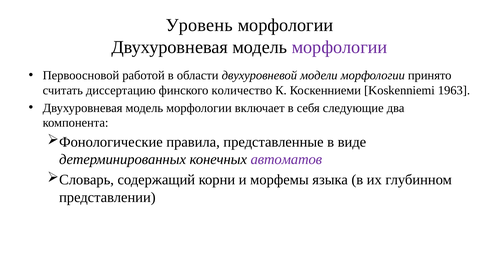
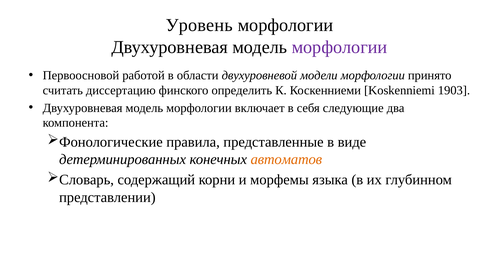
количество: количество -> определить (242, 91)
1963: 1963 -> 1903 (454, 91)
автоматов colour: purple -> orange (286, 160)
